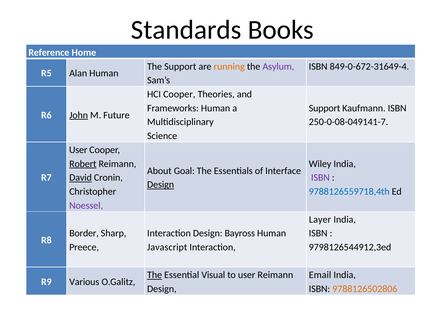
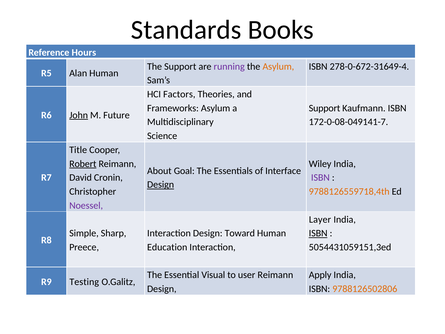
Home: Home -> Hours (84, 52)
running colour: orange -> purple (229, 66)
Asylum colour: purple -> orange (278, 66)
849-0-672-31649-4: 849-0-672-31649-4 -> 278-0-672-31649-4 (369, 66)
HCI Cooper: Cooper -> Factors (179, 94)
Frameworks Human: Human -> Asylum (216, 108)
250-0-08-049141-7: 250-0-08-049141-7 -> 172-0-08-049141-7 (349, 122)
User: User -> Title (78, 150)
David underline: present -> none (81, 178)
9788126559718,4th colour: blue -> orange (349, 191)
Border: Border -> Simple (84, 233)
Bayross: Bayross -> Toward (240, 233)
ISBN underline: none -> present (318, 233)
Javascript: Javascript -> Education (167, 247)
9798126544912,3ed: 9798126544912,3ed -> 5054431059151,3ed (350, 247)
The underline: present -> none (155, 275)
Email: Email -> Apply (320, 275)
Various: Various -> Testing (84, 282)
